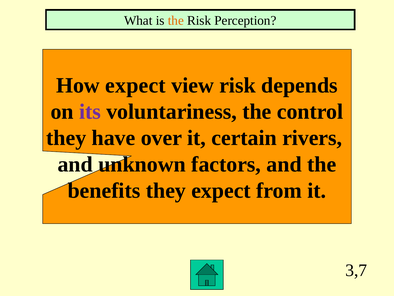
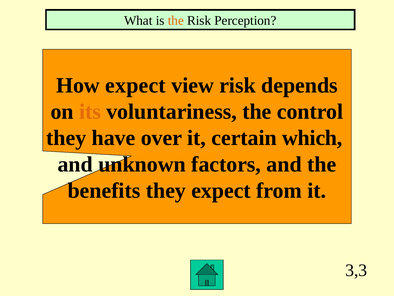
its colour: purple -> orange (90, 112)
rivers: rivers -> which (312, 138)
3,7: 3,7 -> 3,3 (356, 270)
